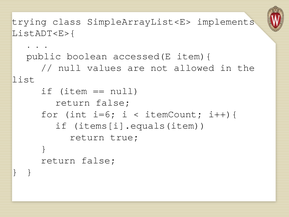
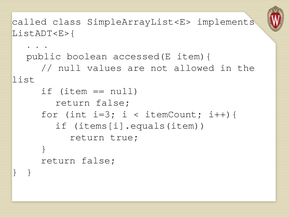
trying: trying -> called (29, 21)
i=6: i=6 -> i=3 (104, 114)
